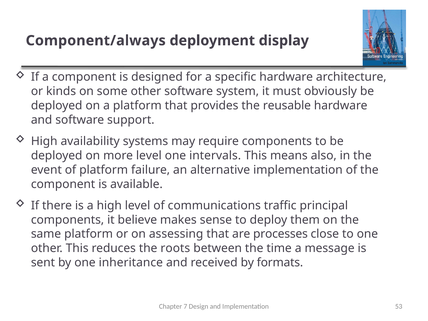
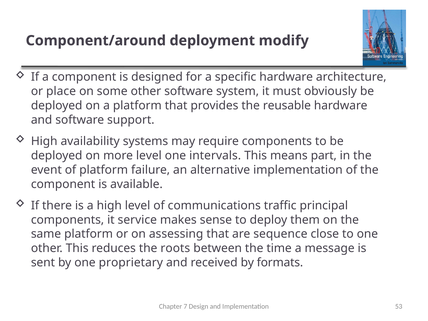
Component/always: Component/always -> Component/around (96, 41)
display: display -> modify (284, 41)
kinds: kinds -> place (61, 91)
also: also -> part (324, 156)
believe: believe -> service (137, 220)
processes: processes -> sequence (280, 234)
inheritance: inheritance -> proprietary (131, 263)
